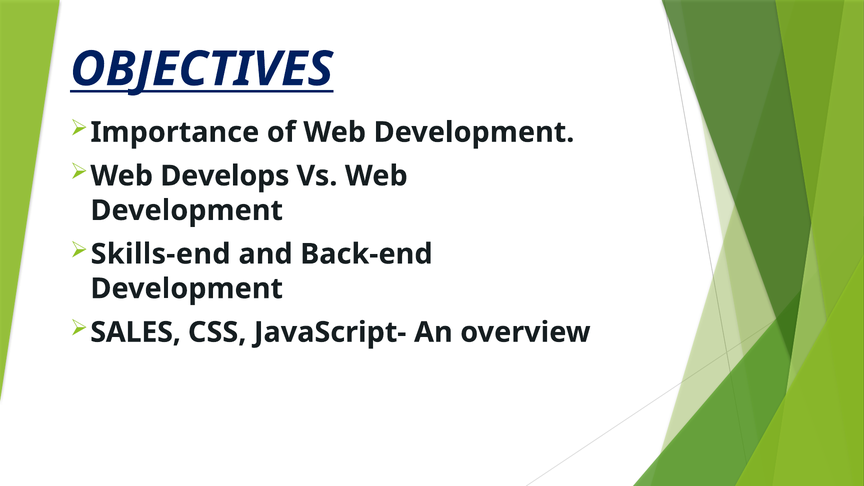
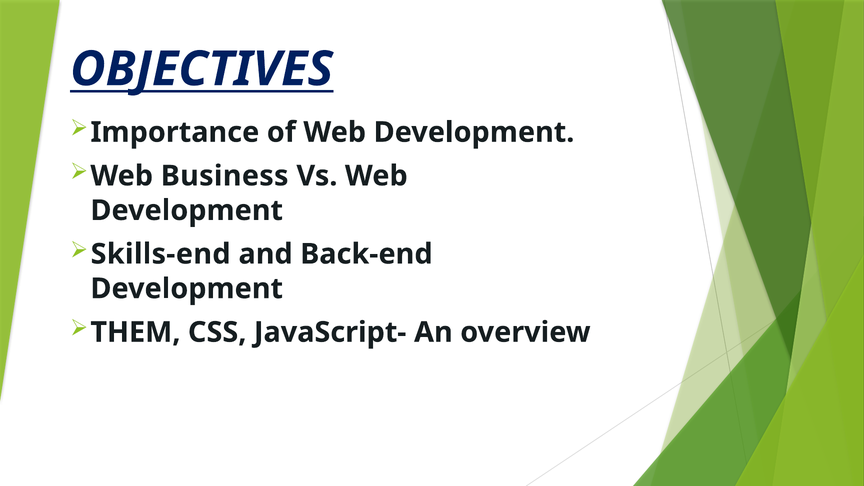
Develops: Develops -> Business (225, 176)
SALES: SALES -> THEM (135, 332)
